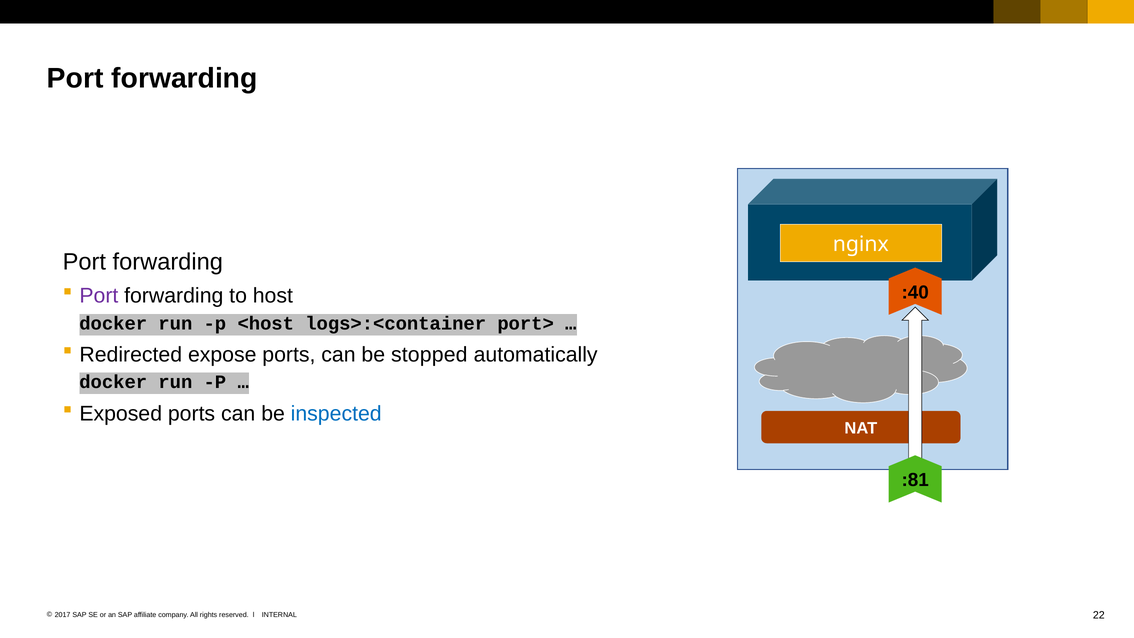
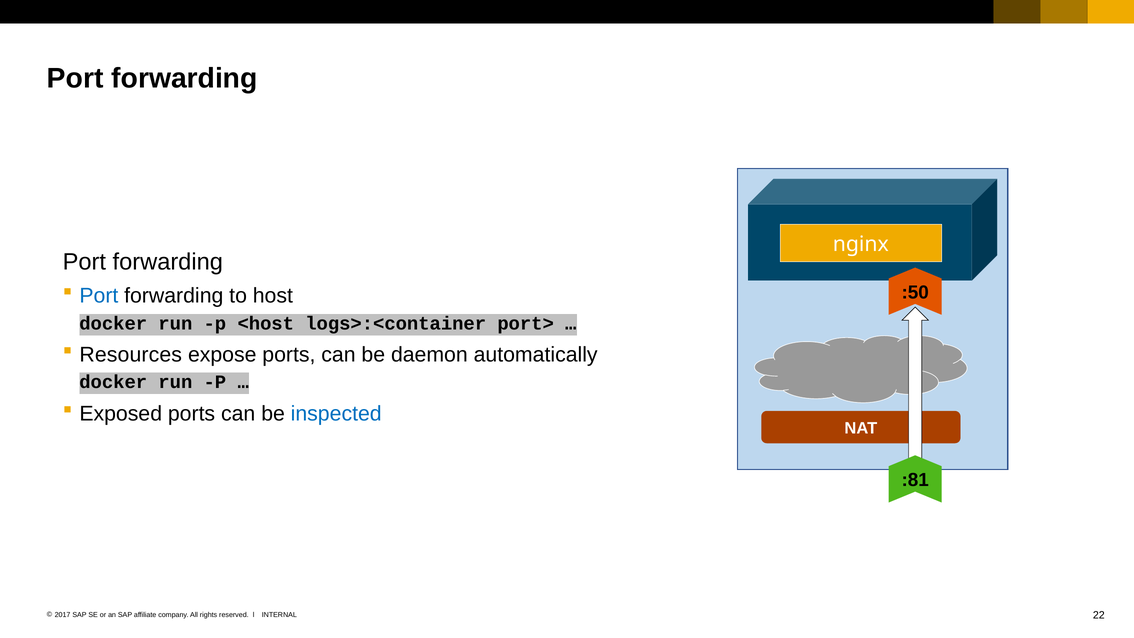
:40: :40 -> :50 (915, 292)
Port colour: purple -> blue (99, 296)
Redirected: Redirected -> Resources (131, 355)
stopped: stopped -> daemon (429, 355)
